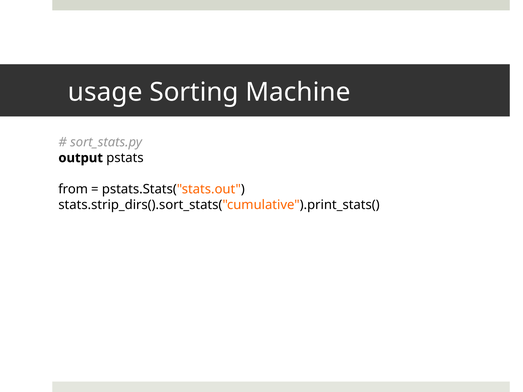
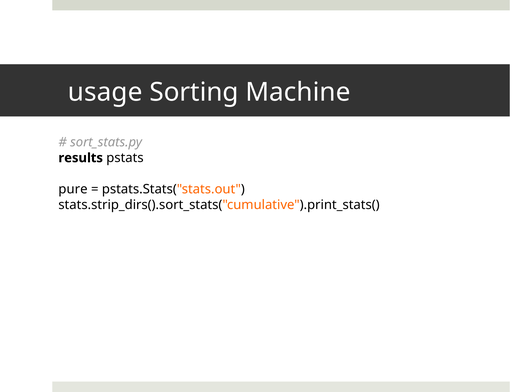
output: output -> results (81, 158)
from: from -> pure (73, 189)
